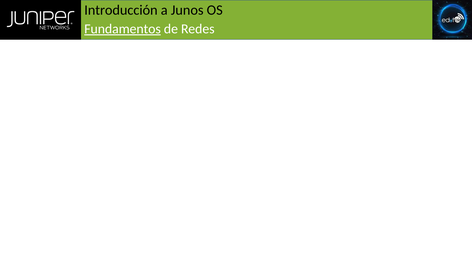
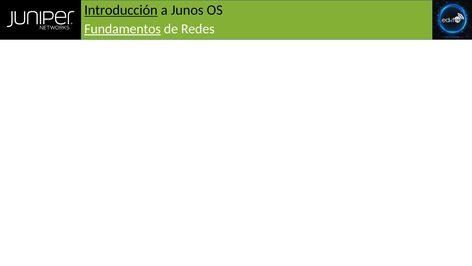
Introducción underline: none -> present (121, 10)
